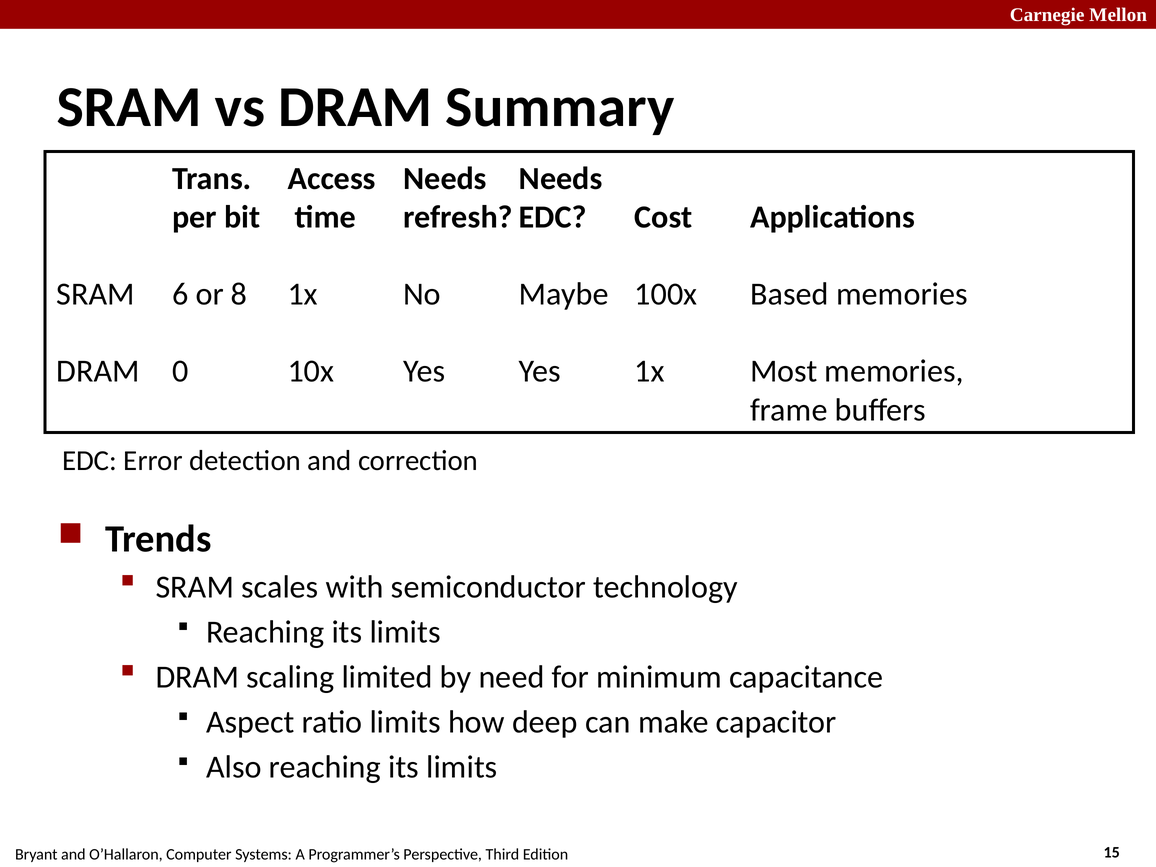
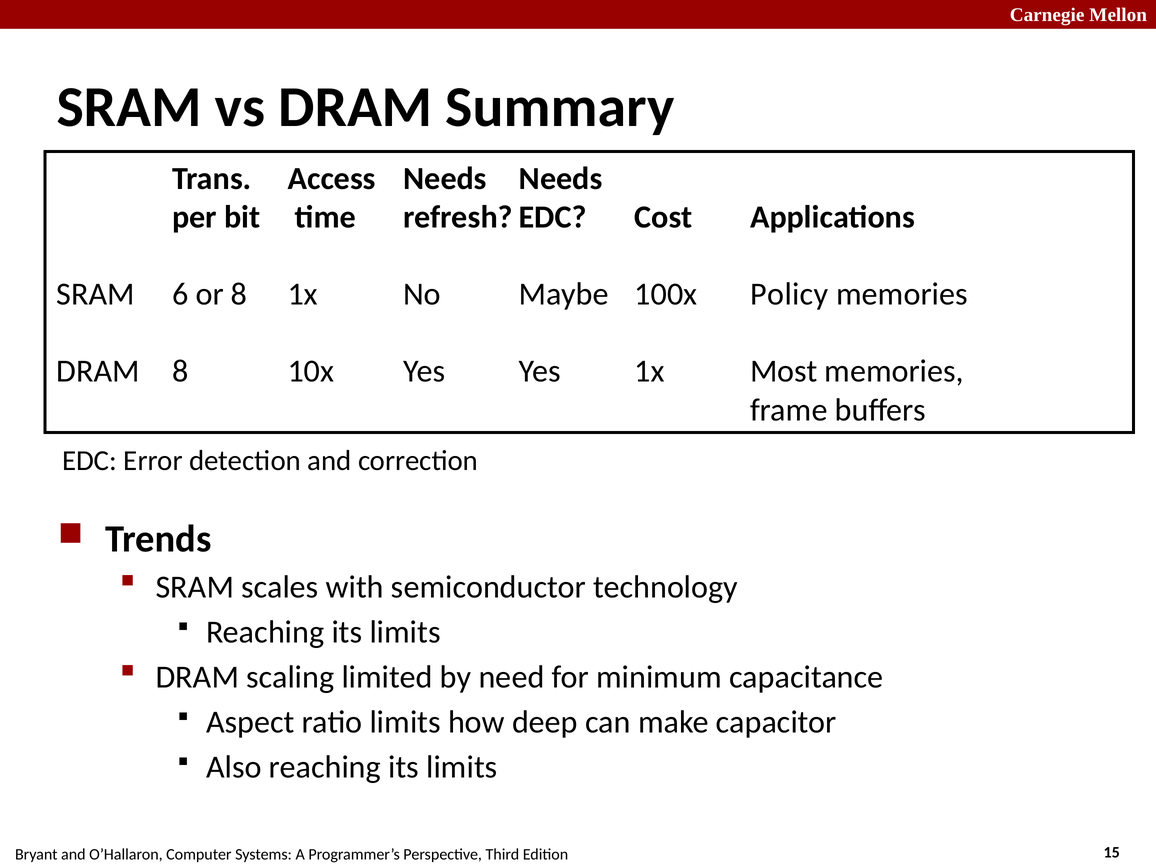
Based: Based -> Policy (789, 294)
DRAM 0: 0 -> 8 (180, 371)
